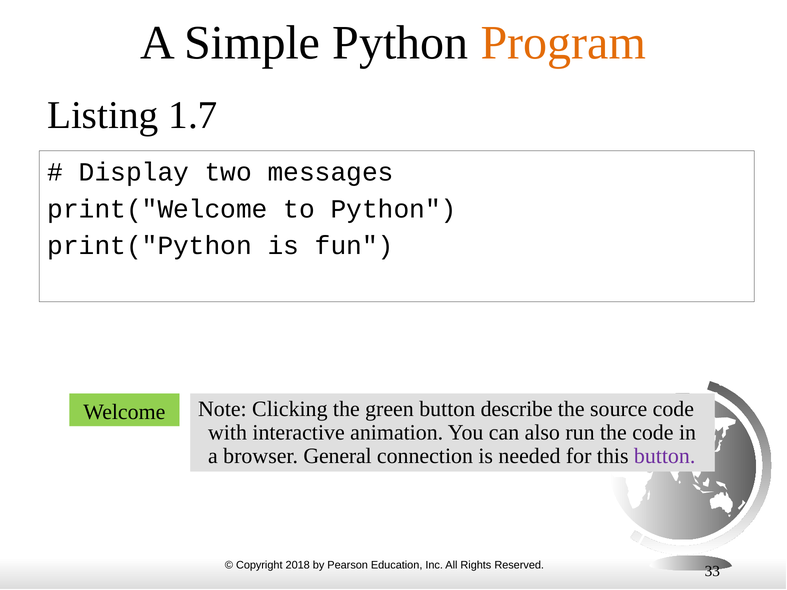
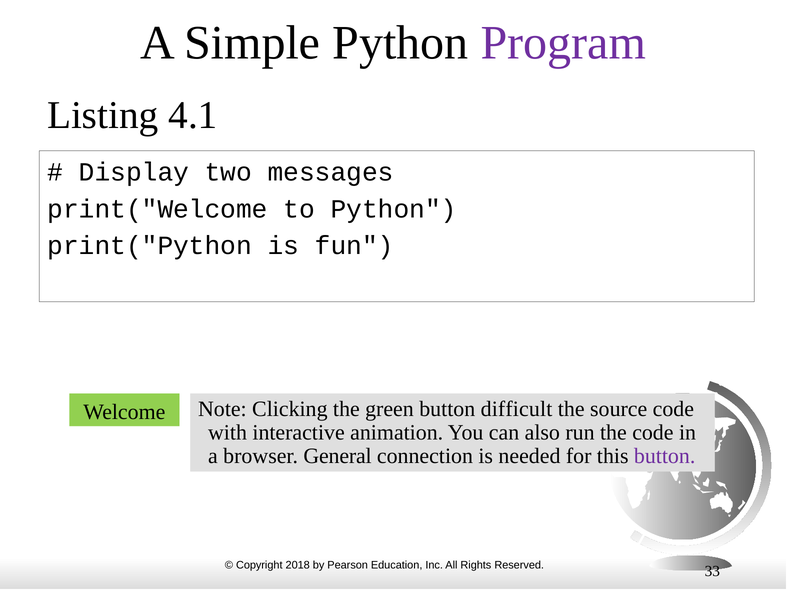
Program colour: orange -> purple (563, 43)
1.7: 1.7 -> 4.1 (193, 115)
describe: describe -> difficult (516, 409)
